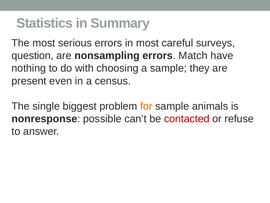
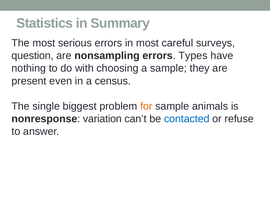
Match: Match -> Types (193, 56)
possible: possible -> variation (102, 119)
contacted colour: red -> blue (187, 119)
